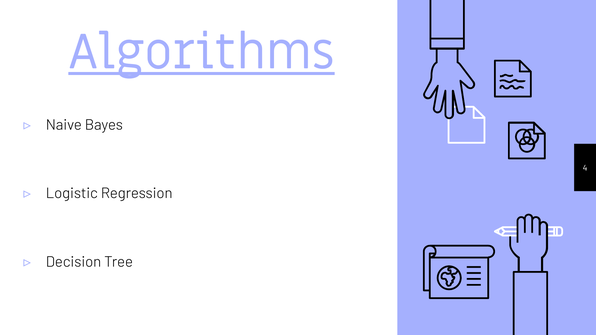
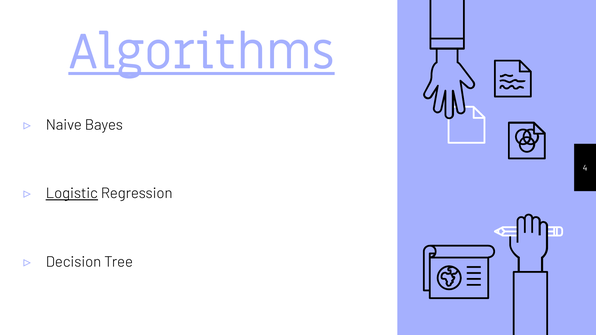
Logistic underline: none -> present (72, 193)
